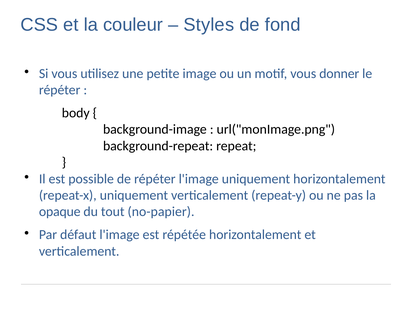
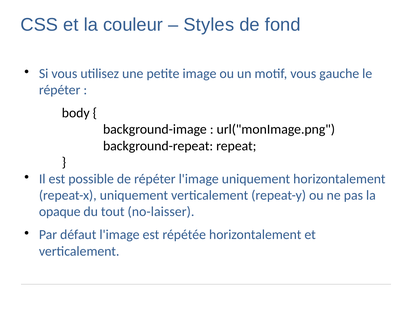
donner: donner -> gauche (339, 73)
no-papier: no-papier -> no-laisser (161, 212)
